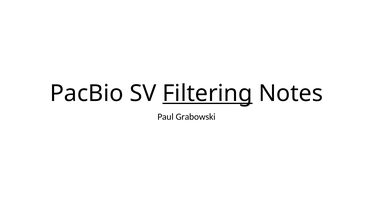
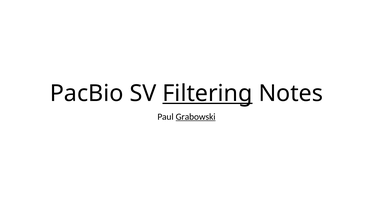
Grabowski underline: none -> present (196, 117)
